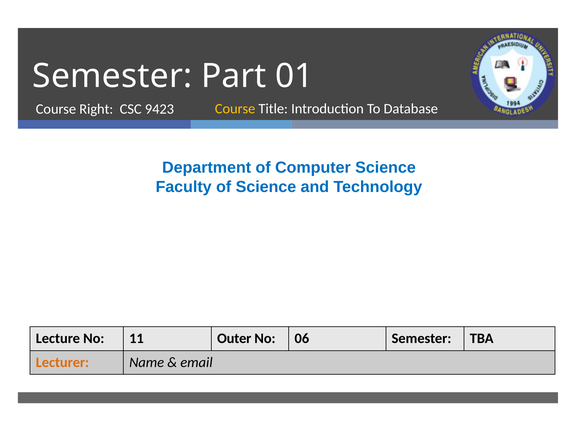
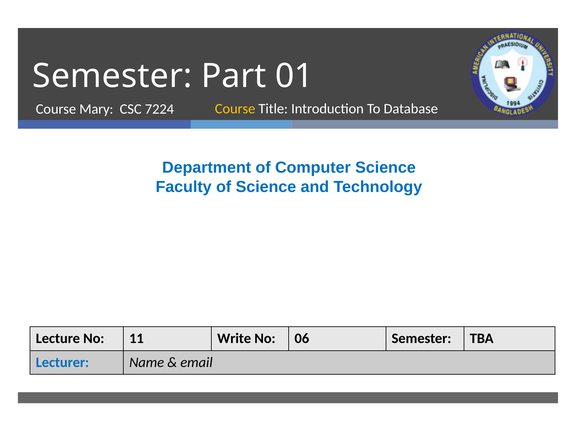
Right: Right -> Mary (96, 109)
9423: 9423 -> 7224 (159, 109)
Outer: Outer -> Write (234, 339)
Lecturer colour: orange -> blue (62, 362)
